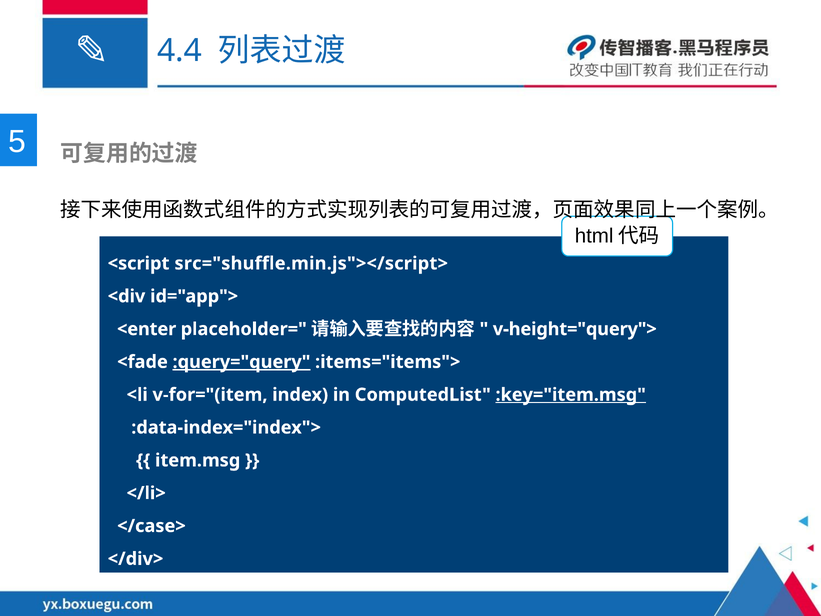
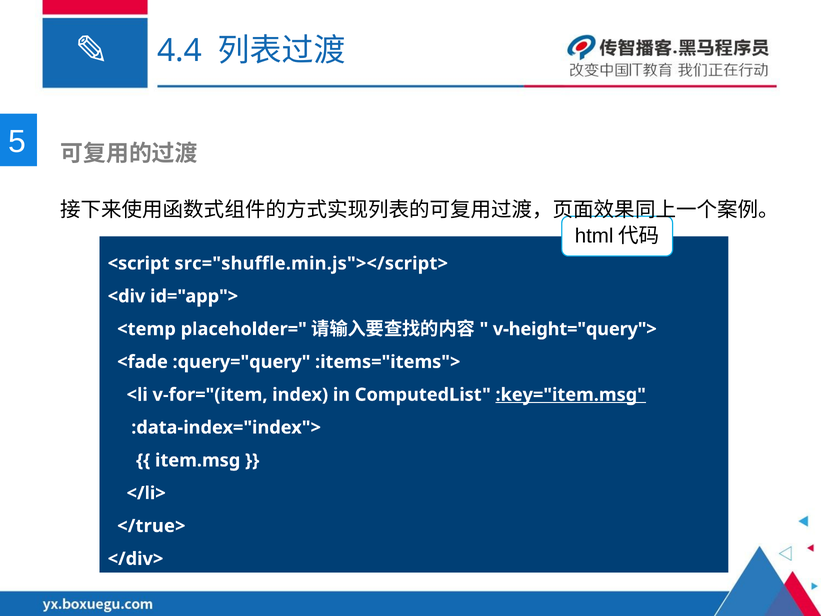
<enter: <enter -> <temp (146, 329)
:query="query underline: present -> none (241, 362)
</case>: </case> -> </true> (151, 526)
